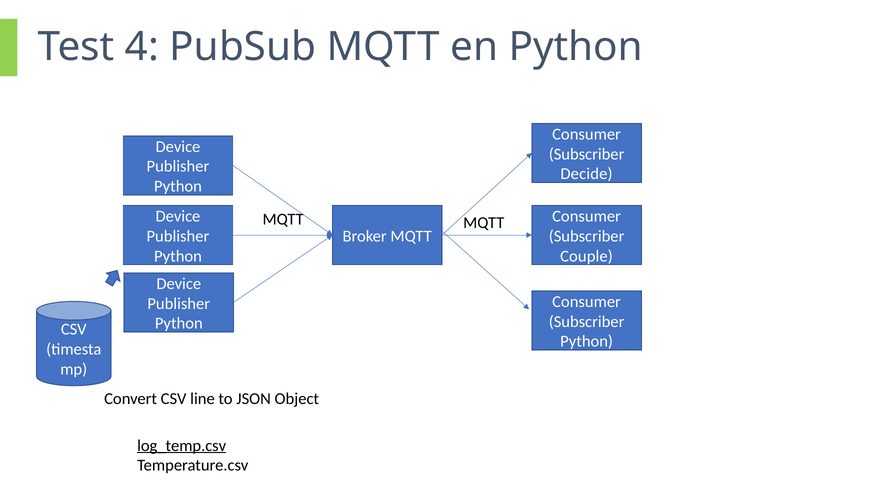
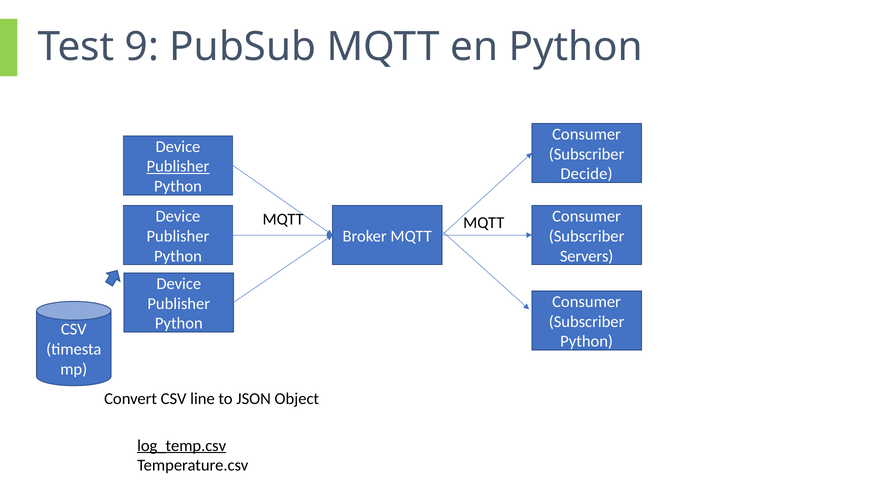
4: 4 -> 9 (142, 47)
Publisher underline: none -> present (178, 167)
Couple: Couple -> Servers (587, 256)
